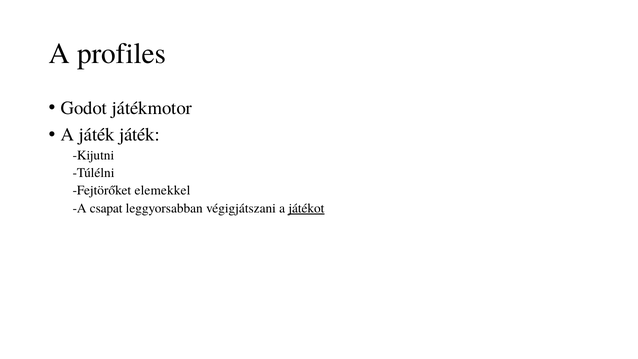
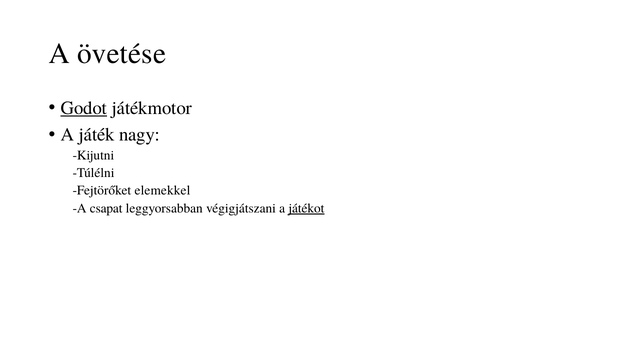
profiles: profiles -> övetése (122, 54)
Godot underline: none -> present (84, 108)
játék játék: játék -> nagy (140, 135)
